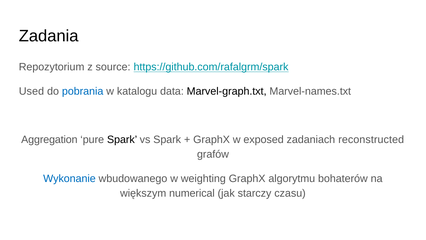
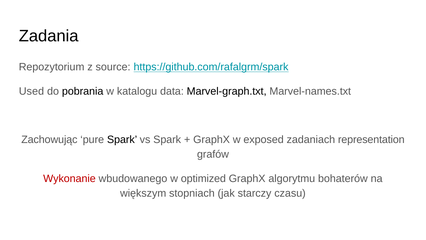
pobrania colour: blue -> black (83, 91)
Aggregation: Aggregation -> Zachowując (49, 139)
reconstructed: reconstructed -> representation (371, 139)
Wykonanie colour: blue -> red (69, 178)
weighting: weighting -> optimized (203, 178)
numerical: numerical -> stopniach (192, 193)
